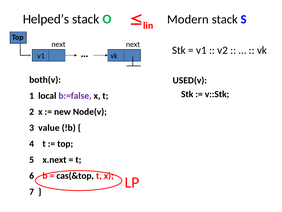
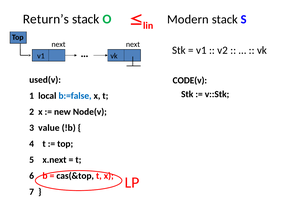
Helped’s: Helped’s -> Return’s (46, 19)
both(v: both(v -> used(v (45, 80)
USED(v: USED(v -> CODE(v (190, 80)
b:=false colour: purple -> blue (75, 96)
